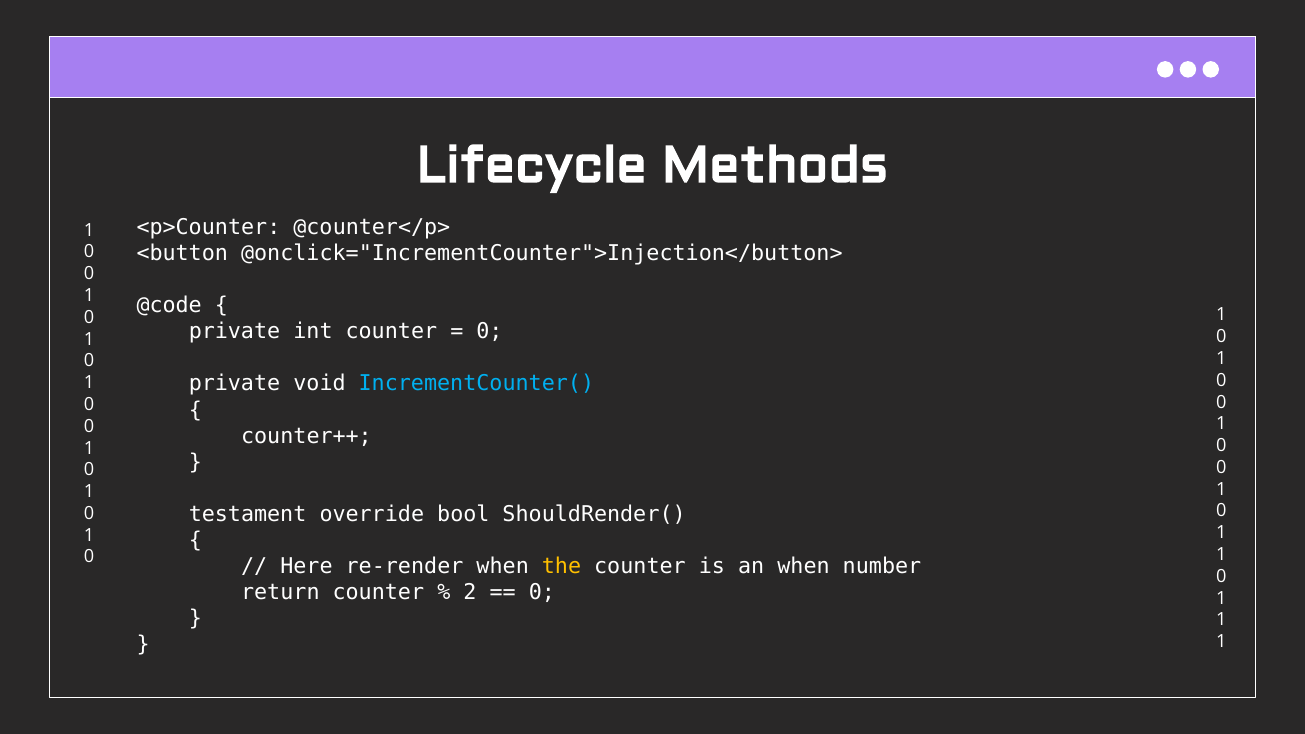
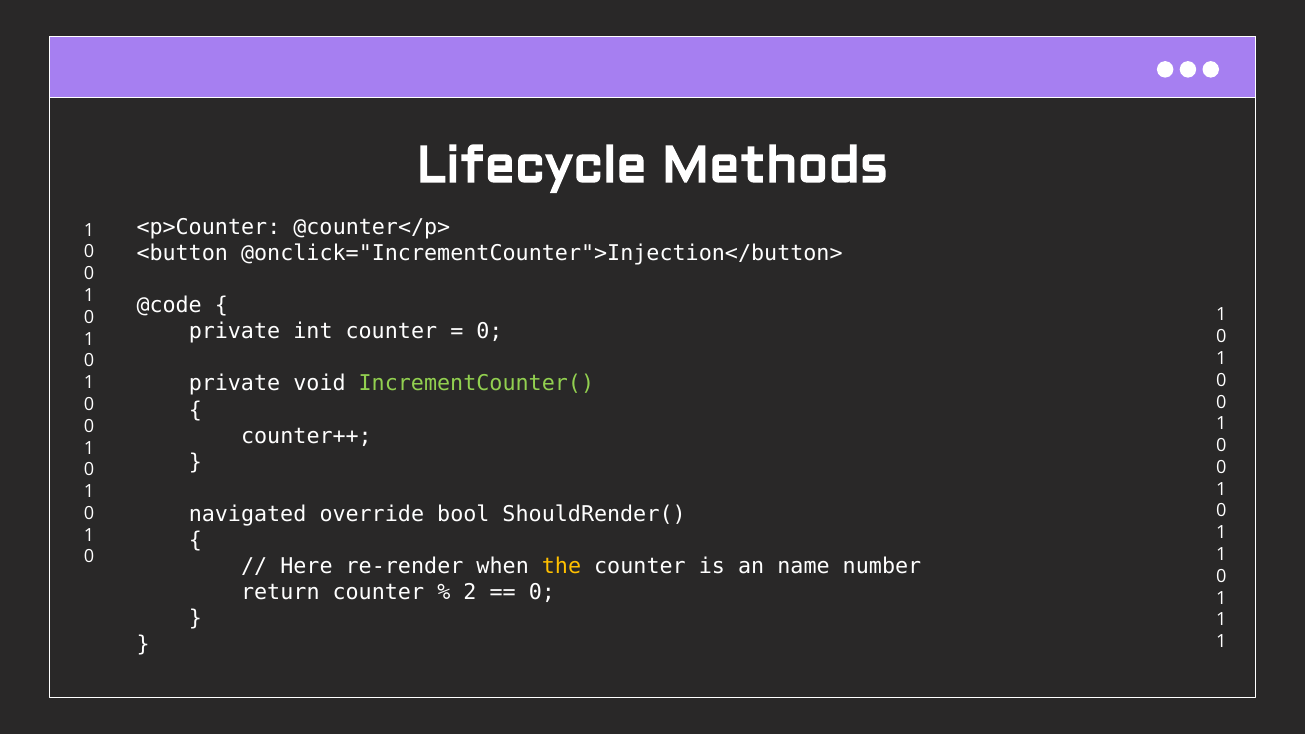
IncrementCounter( colour: light blue -> light green (476, 384)
testament: testament -> navigated (248, 514)
an when: when -> name (804, 567)
